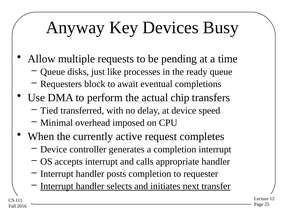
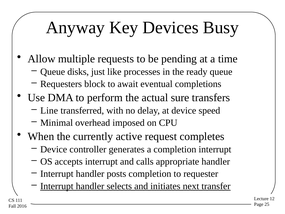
chip: chip -> sure (180, 97)
Tied: Tied -> Line (49, 110)
